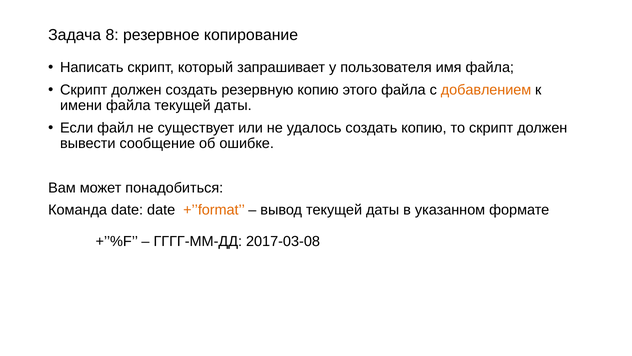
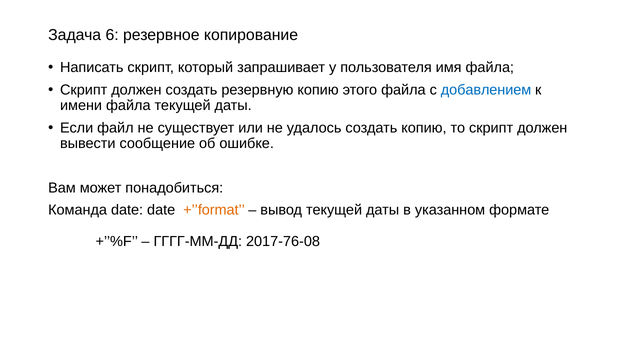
8: 8 -> 6 (112, 35)
добавлением colour: orange -> blue (486, 90)
2017-03-08: 2017-03-08 -> 2017-76-08 (283, 241)
